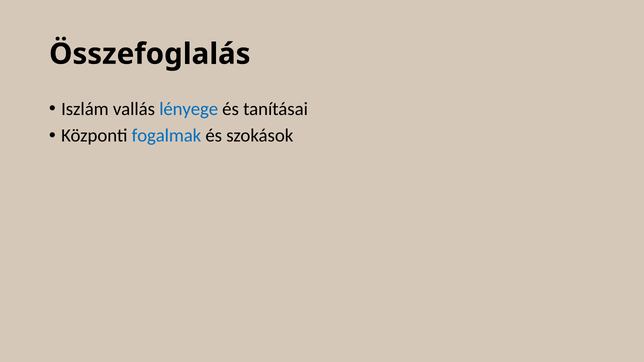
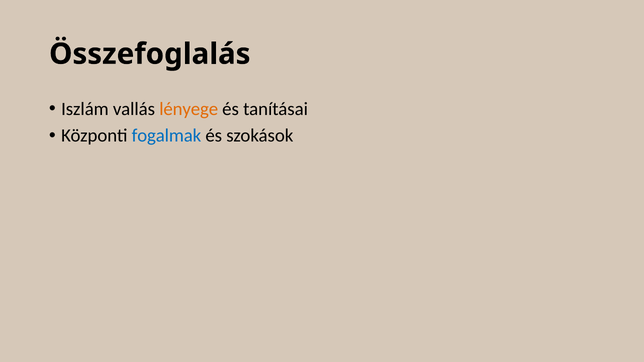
lényege colour: blue -> orange (189, 109)
